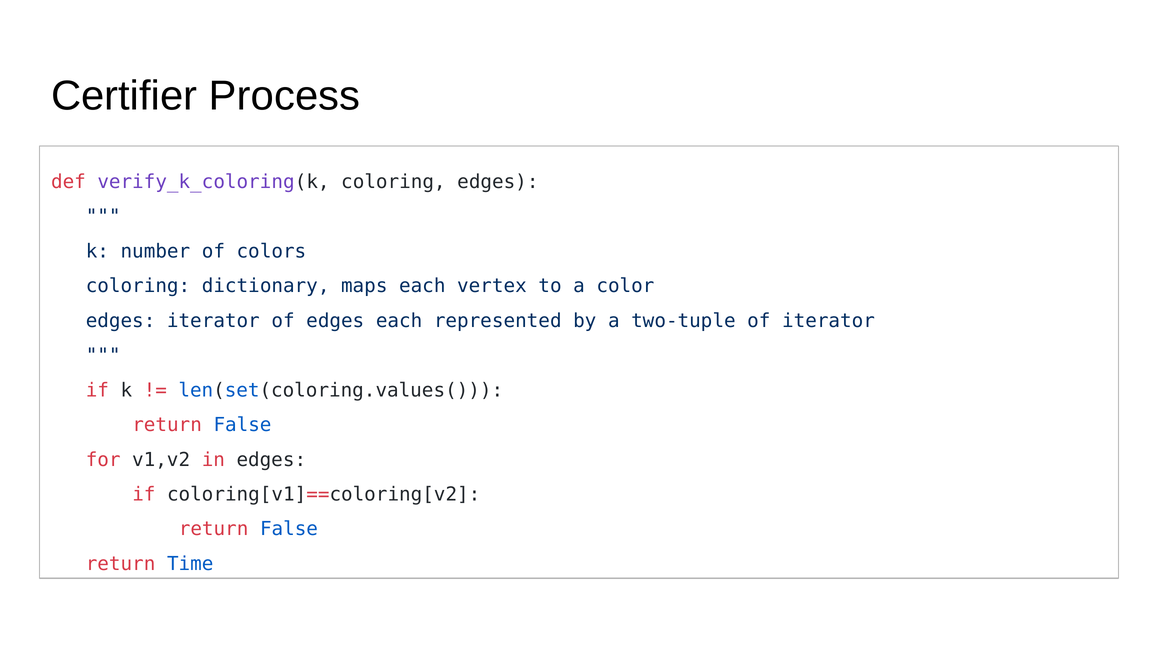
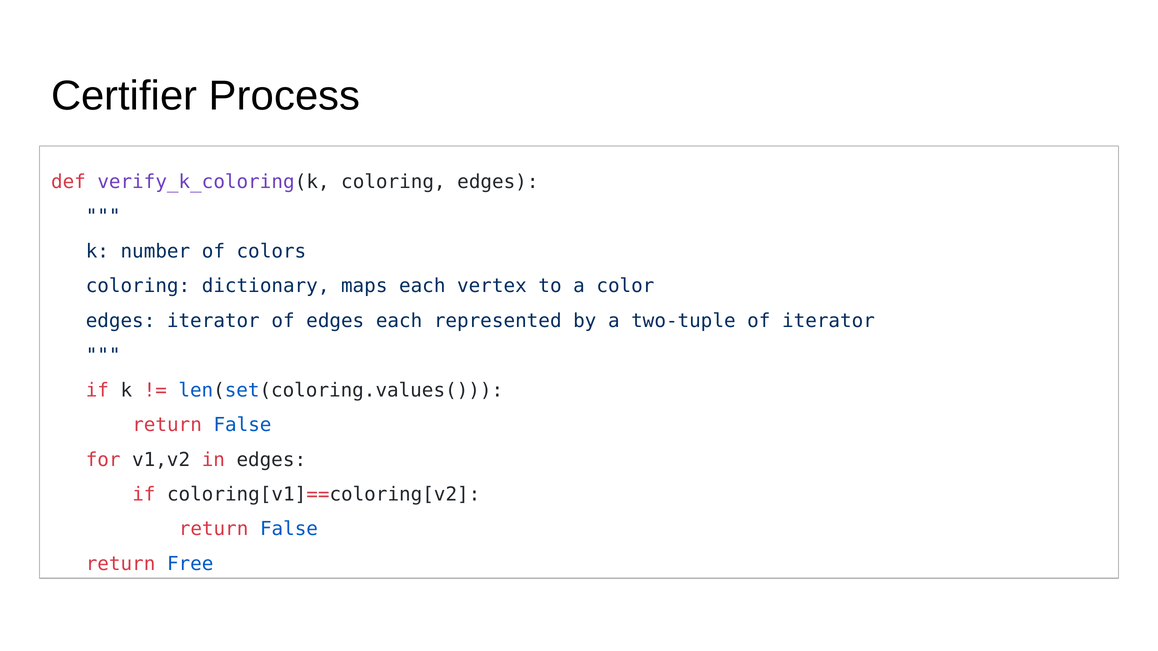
Time: Time -> Free (190, 564)
